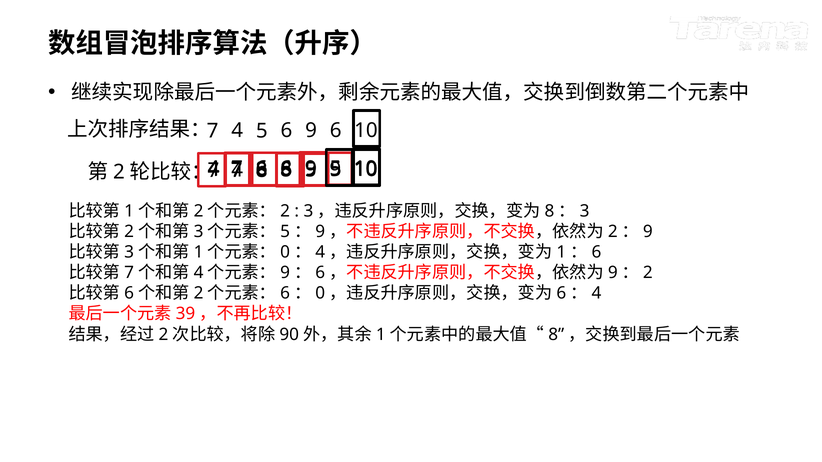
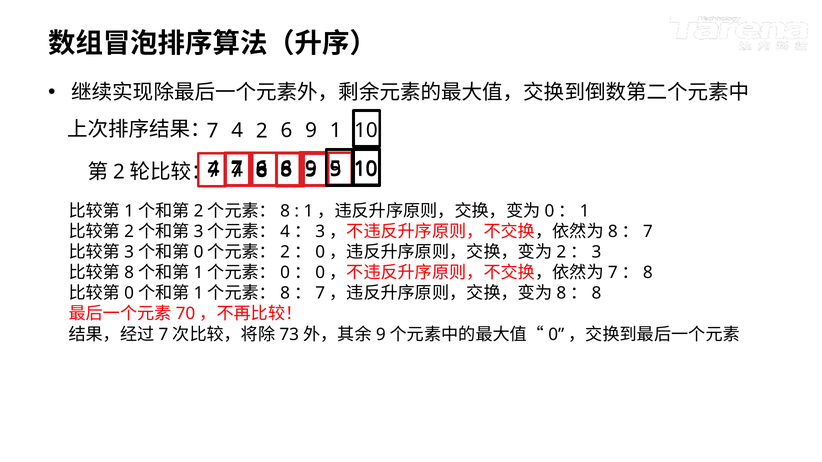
4 5: 5 -> 2 (262, 131)
9 6: 6 -> 1 (336, 131)
2: 2 -> 8 (285, 211)
3: 3 -> 1 (308, 211)
8: 8 -> 0 (550, 211)
3: 3 -> 1 (585, 211)
5: 5 -> 4 (285, 232)
9: 9 -> 3 (320, 232)
2: 2 -> 8 (613, 232)
9: 9 -> 7 (648, 232)
1: 1 -> 0 (199, 252)
0: 0 -> 2 (285, 252)
4: 4 -> 0 (320, 252)
1: 1 -> 2 (561, 252)
6: 6 -> 3 (596, 252)
7: 7 -> 8 (129, 273)
4: 4 -> 1 (199, 273)
9: 9 -> 0 (285, 273)
6: 6 -> 0 (320, 273)
9: 9 -> 7 (613, 273)
2: 2 -> 8 (648, 273)
6: 6 -> 0 (129, 294)
2: 2 -> 1 (199, 294)
6: 6 -> 8 (285, 294)
0: 0 -> 7 (320, 294)
6: 6 -> 8 (561, 294)
4: 4 -> 8 (596, 294)
39: 39 -> 70 (185, 314)
2: 2 -> 7 (163, 335)
90: 90 -> 73 (289, 335)
1: 1 -> 9 (381, 335)
8: 8 -> 0 (556, 335)
